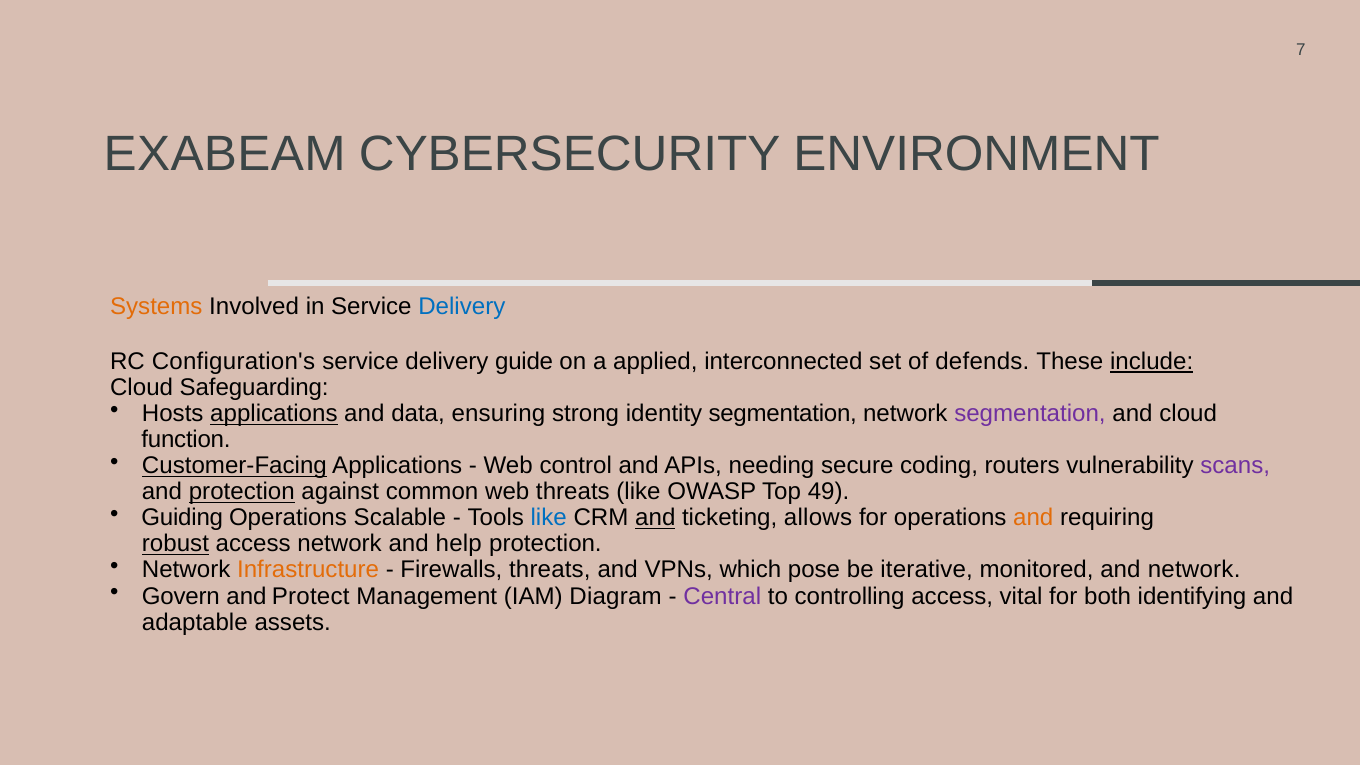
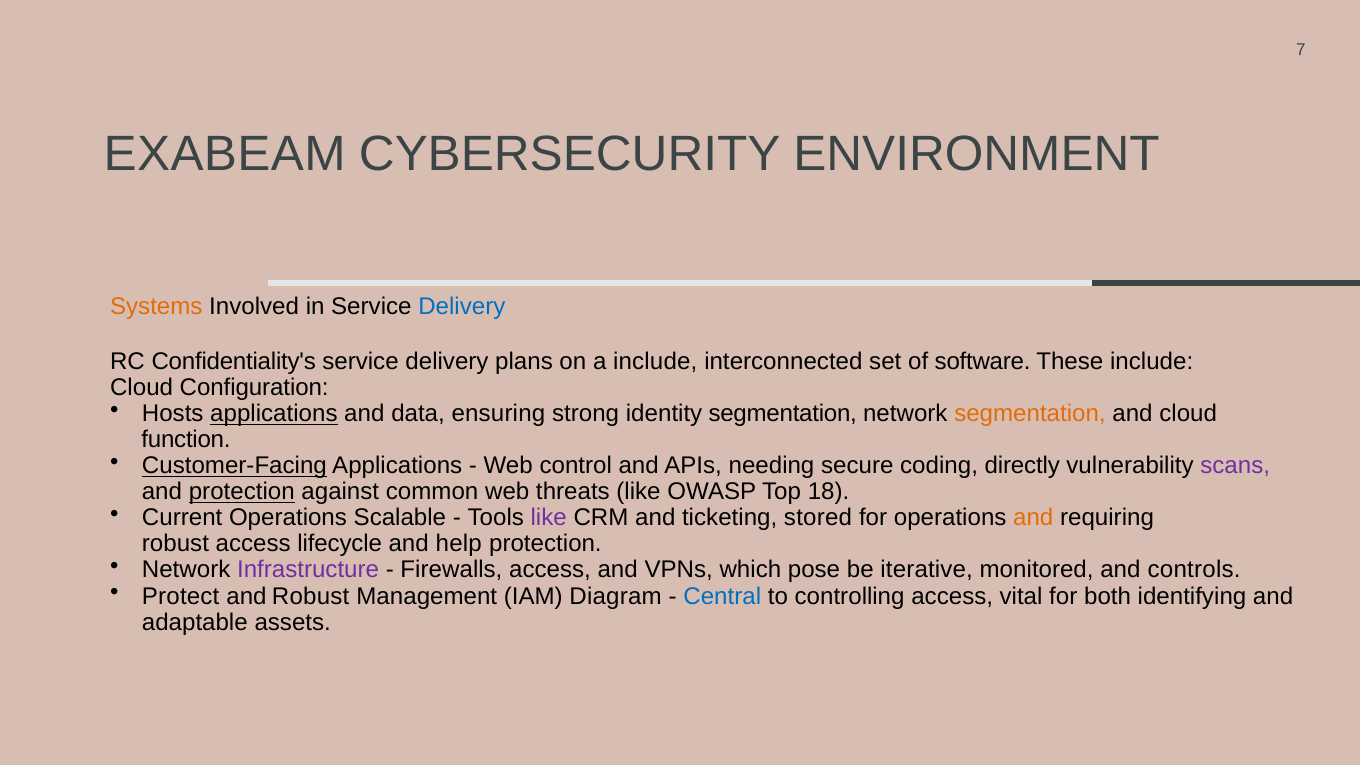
Configuration's: Configuration's -> Confidentiality's (234, 362)
guide: guide -> plans (524, 362)
a applied: applied -> include (655, 362)
defends: defends -> software (983, 362)
include underline: present -> none (1152, 362)
Safeguarding: Safeguarding -> Configuration (254, 388)
segmentation colour: purple -> orange (1030, 414)
routers: routers -> directly (1022, 466)
49: 49 -> 18 (829, 492)
Guiding: Guiding -> Current (182, 518)
like colour: blue -> purple (549, 518)
and underline: present -> none (655, 518)
allows: allows -> stored (818, 518)
robust underline: present -> none (175, 544)
access network: network -> lifecycle (340, 544)
Infrastructure colour: orange -> purple (308, 570)
Firewalls threats: threats -> access (550, 570)
and network: network -> controls (1194, 570)
Govern: Govern -> Protect (181, 596)
and Protect: Protect -> Robust (311, 596)
Central colour: purple -> blue (722, 596)
